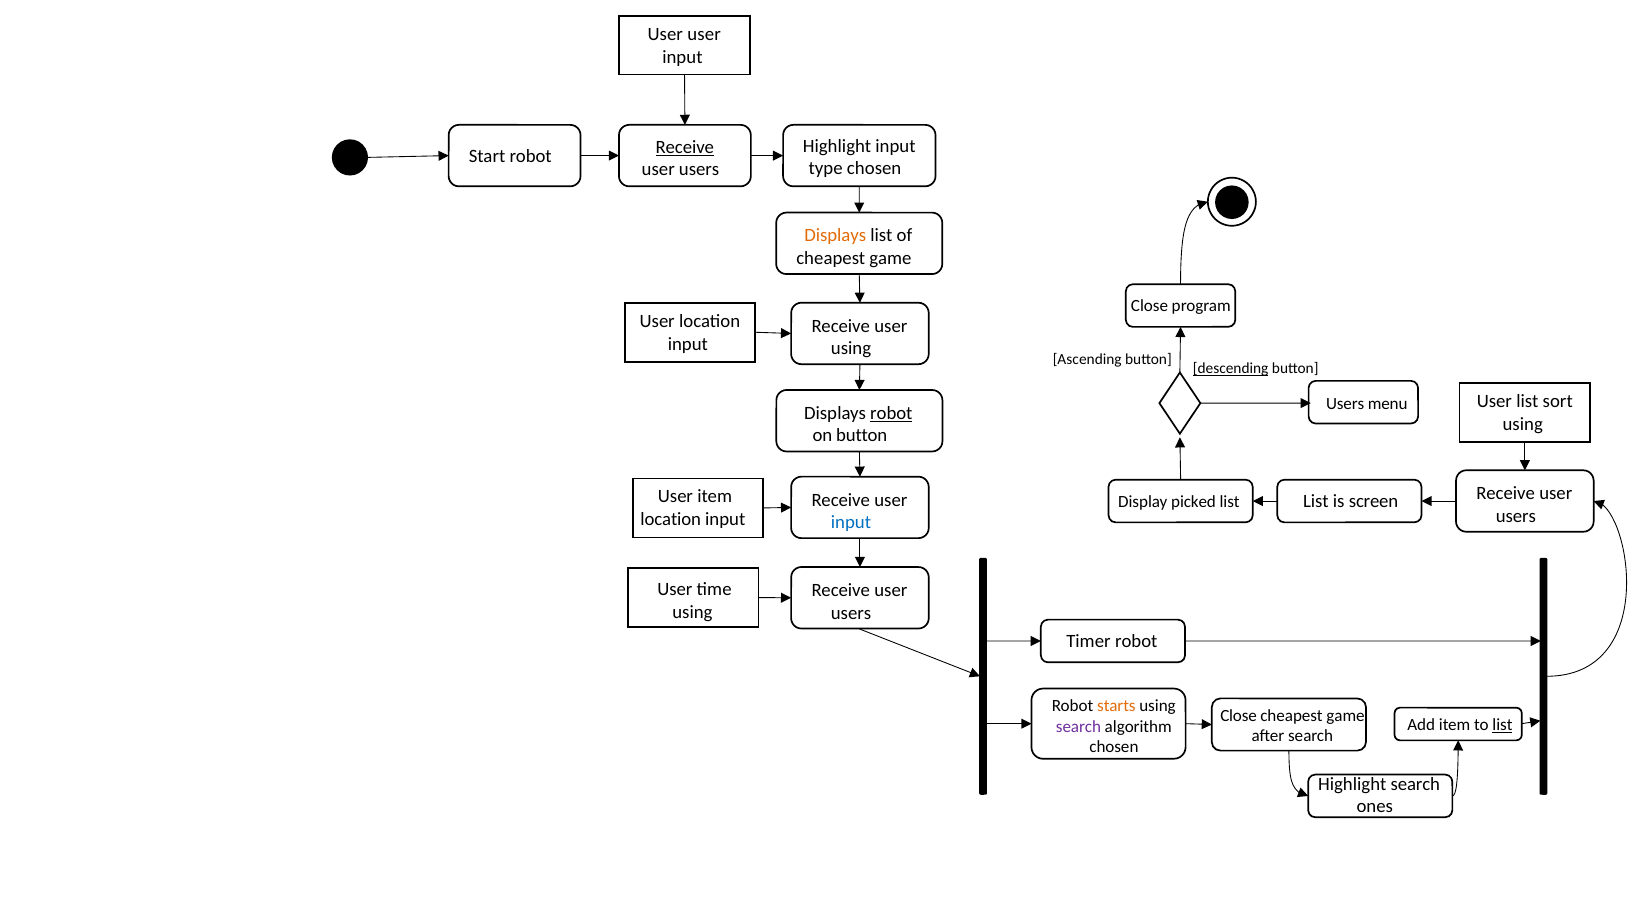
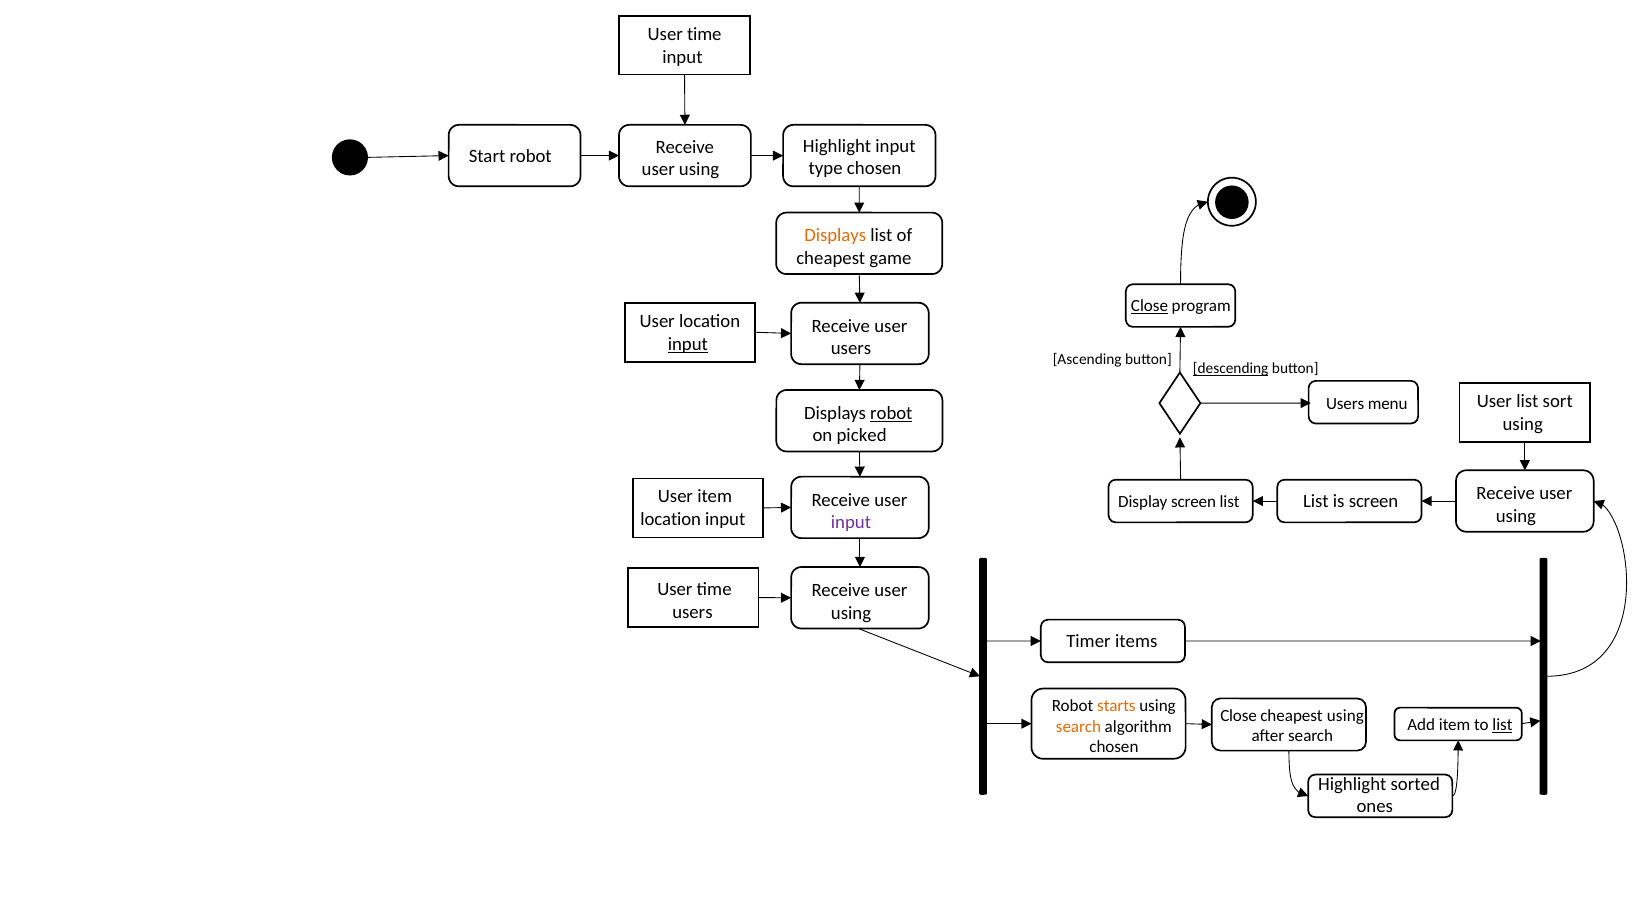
user: user -> time (704, 34)
Receive underline: present -> none (685, 147)
users: users -> using (699, 170)
Close underline: none -> present (1149, 306)
input underline: none -> present (688, 344)
using: using -> users (851, 349)
on button: button -> picked (862, 436)
Display picked: picked -> screen (1194, 502)
users: users -> using (1516, 516)
input colour: blue -> purple (851, 523)
using: using -> users (692, 612)
users: users -> using (851, 613)
Timer robot: robot -> items (1136, 641)
game: game -> using (1345, 715)
search colour: purple -> orange (1078, 727)
Highlight search: search -> sorted (1415, 784)
